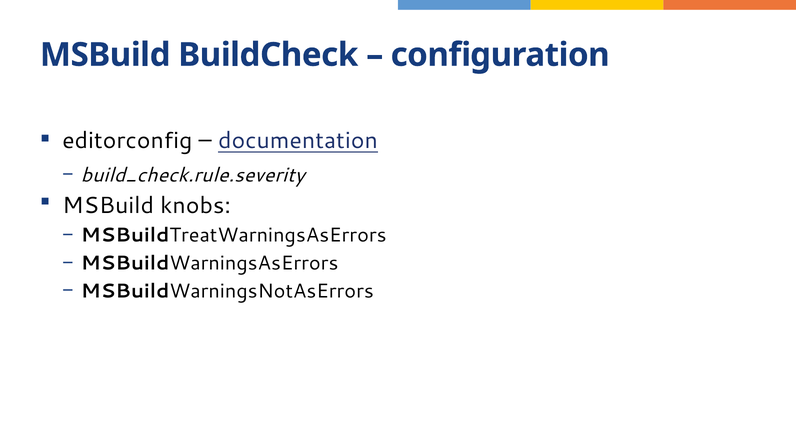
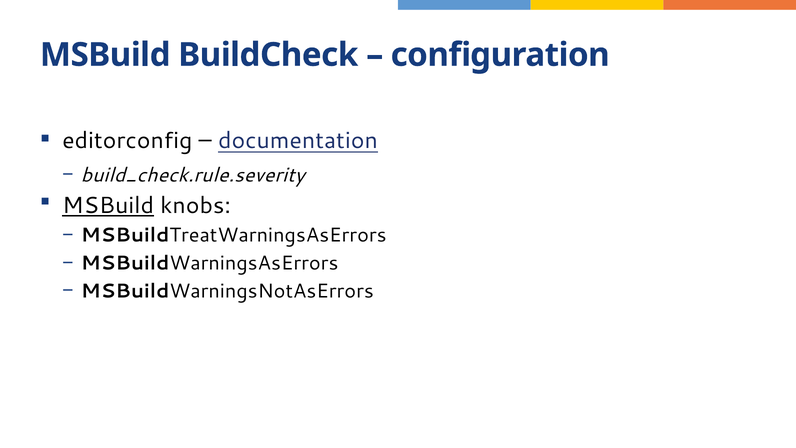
MSBuild underline: none -> present (108, 206)
